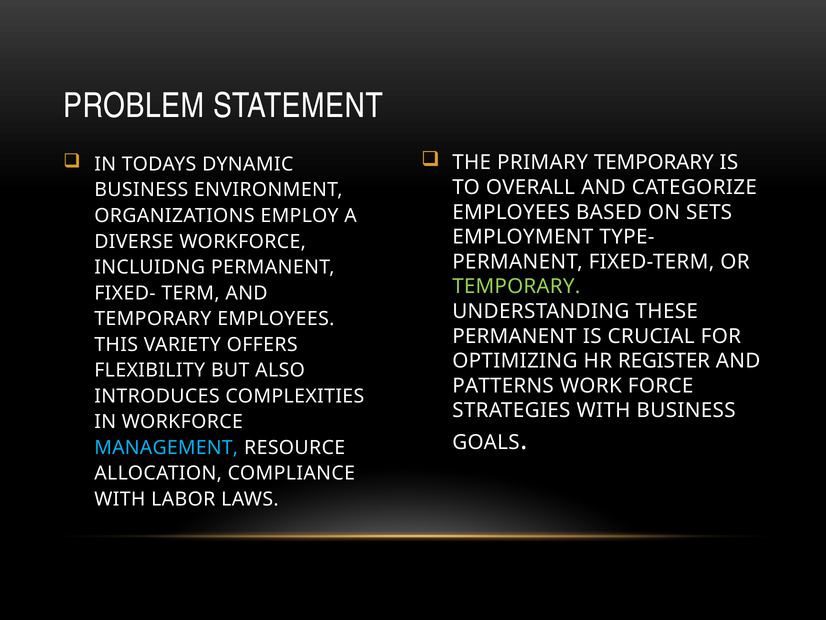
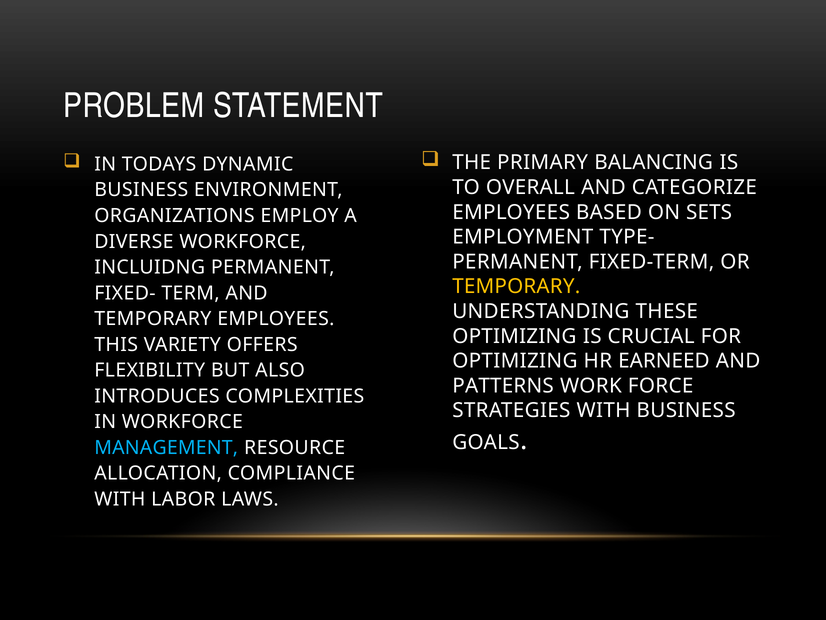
PRIMARY TEMPORARY: TEMPORARY -> BALANCING (654, 163)
TEMPORARY colour: light green -> yellow (516, 286)
PERMANENT: PERMANENT -> OPTIMIZING (514, 336)
REGISTER: REGISTER -> EARNEED (664, 361)
